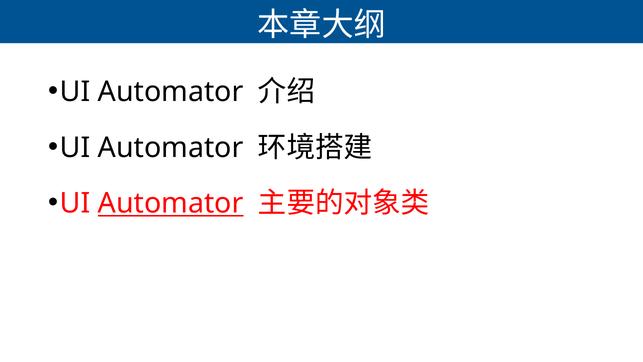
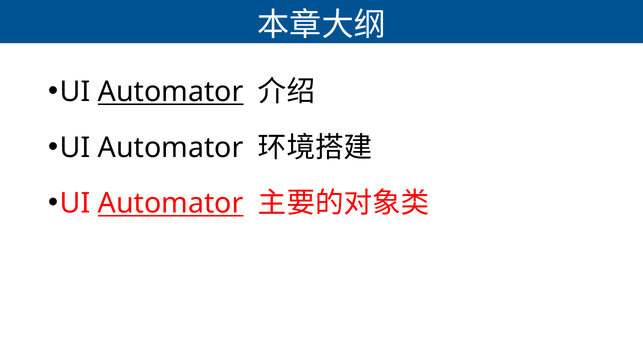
Automator underline: none -> present (171, 92)
